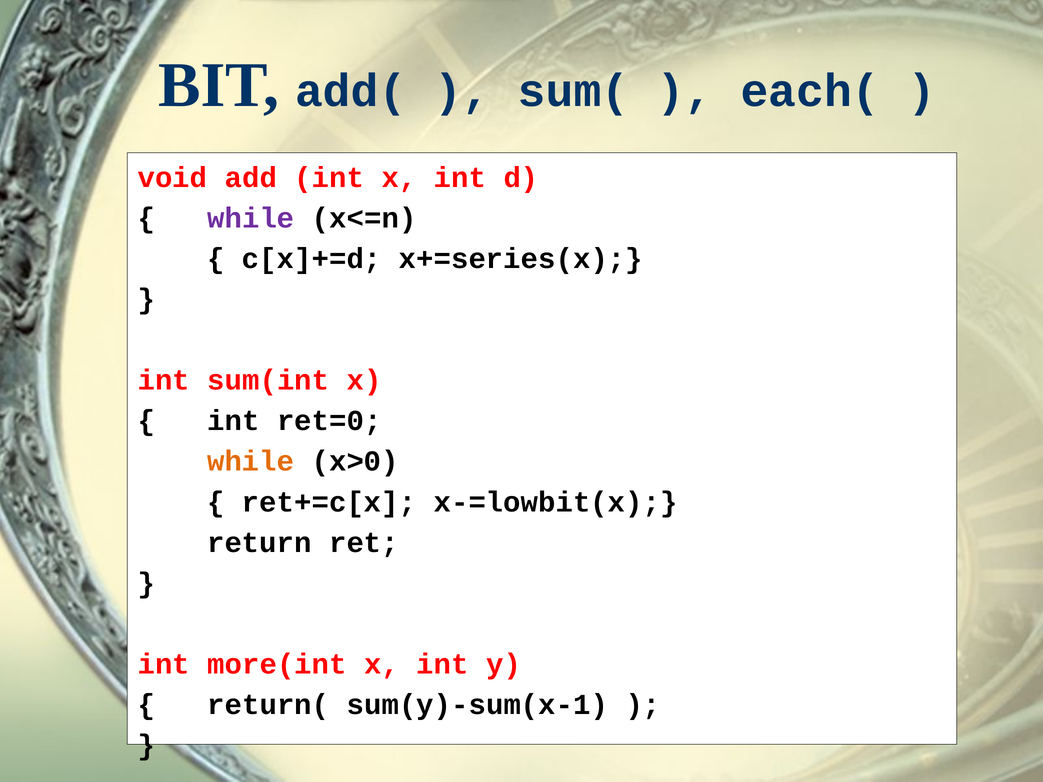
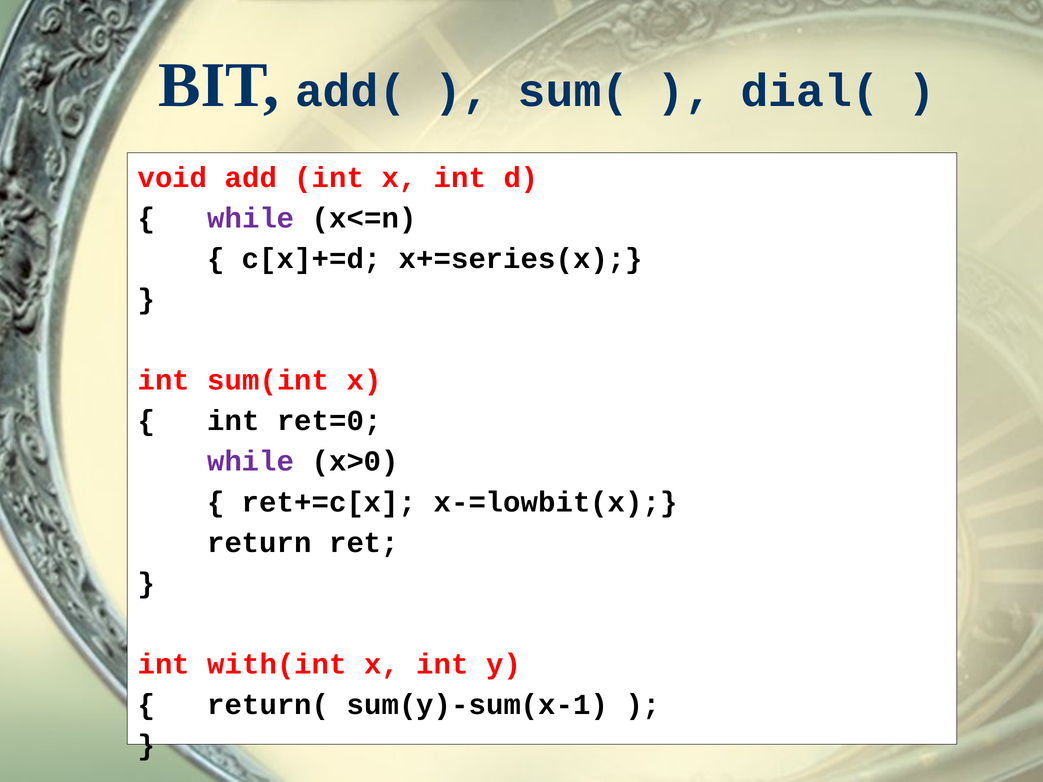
each(: each( -> dial( (810, 91)
while colour: orange -> purple (251, 462)
more(int: more(int -> with(int (277, 664)
